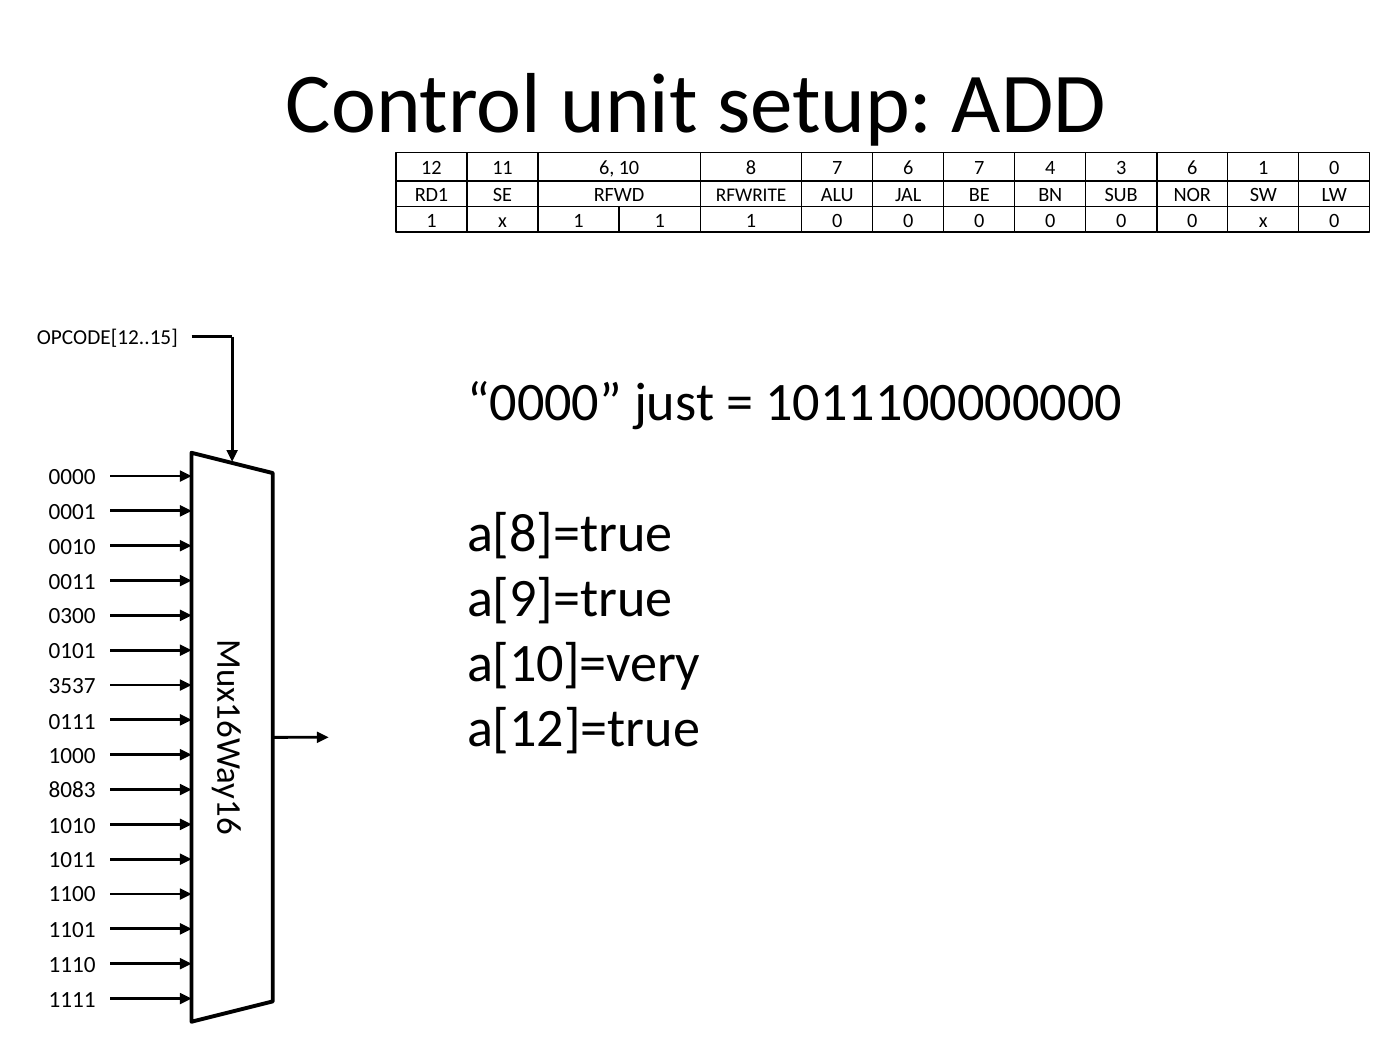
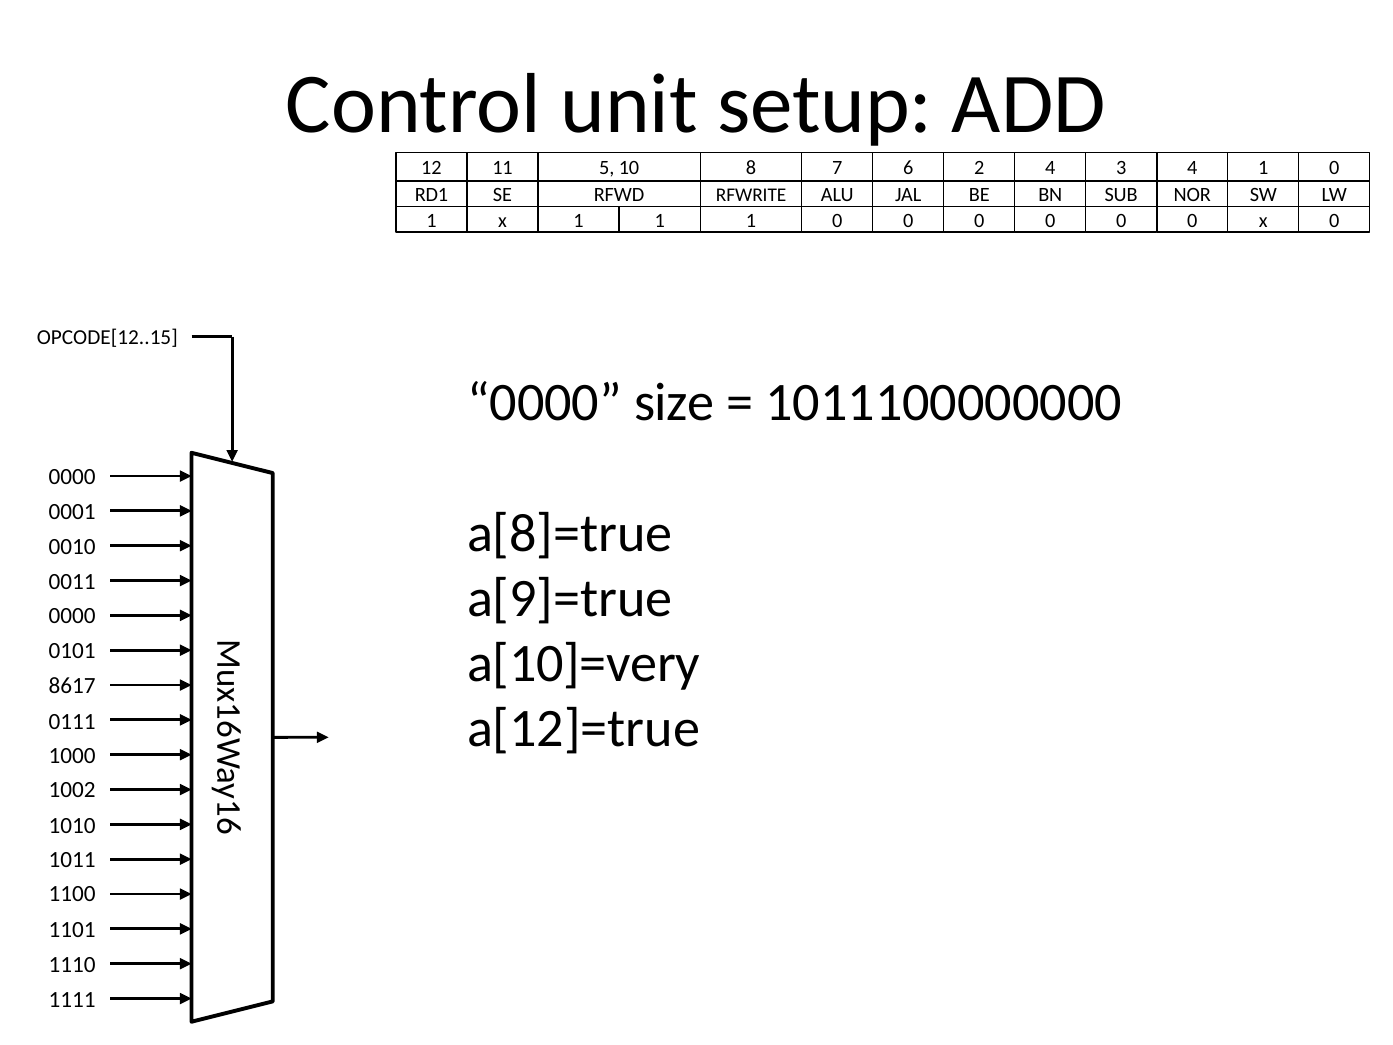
11 6: 6 -> 5 (607, 168)
6 7: 7 -> 2 (979, 168)
3 6: 6 -> 4 (1192, 168)
just: just -> size (674, 403)
0300: 0300 -> 0000 (72, 616)
3537: 3537 -> 8617 (72, 686)
8083: 8083 -> 1002 (72, 790)
